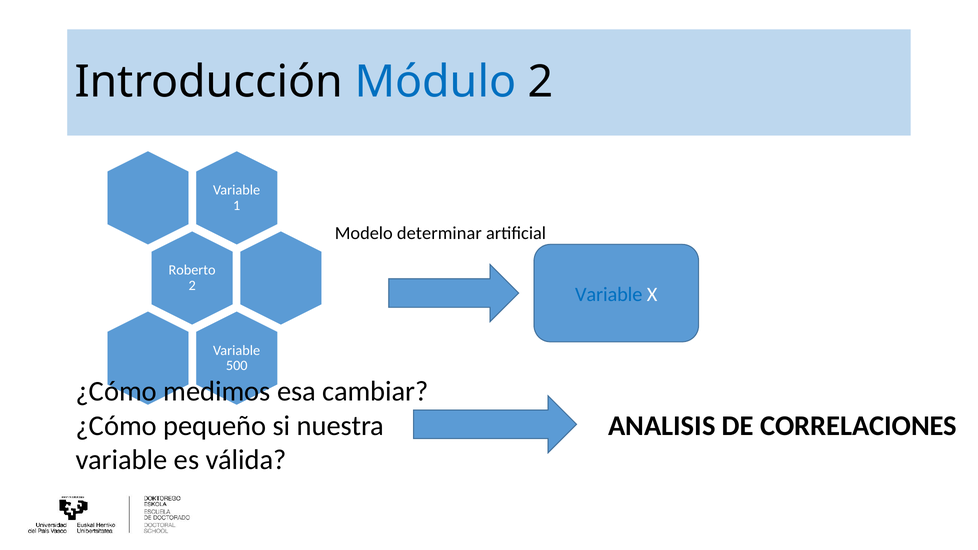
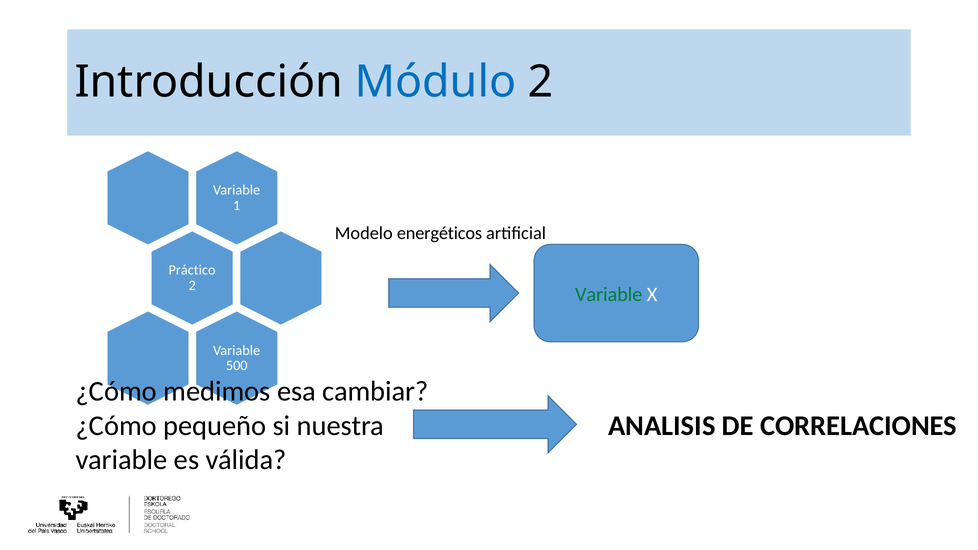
determinar: determinar -> energéticos (439, 233)
Roberto: Roberto -> Práctico (192, 270)
Variable colour: blue -> green (609, 295)
